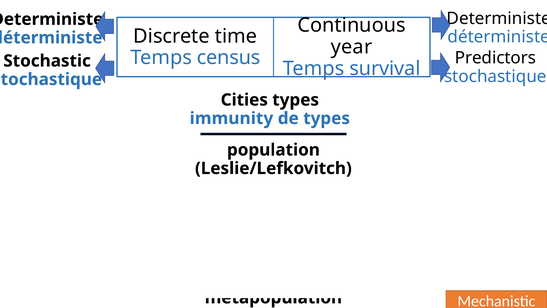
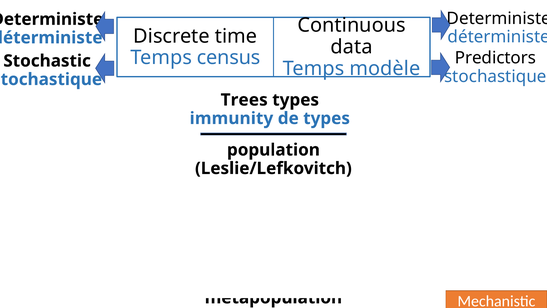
year: year -> data (352, 47)
survival: survival -> modèle (385, 68)
Cities: Cities -> Trees (244, 100)
